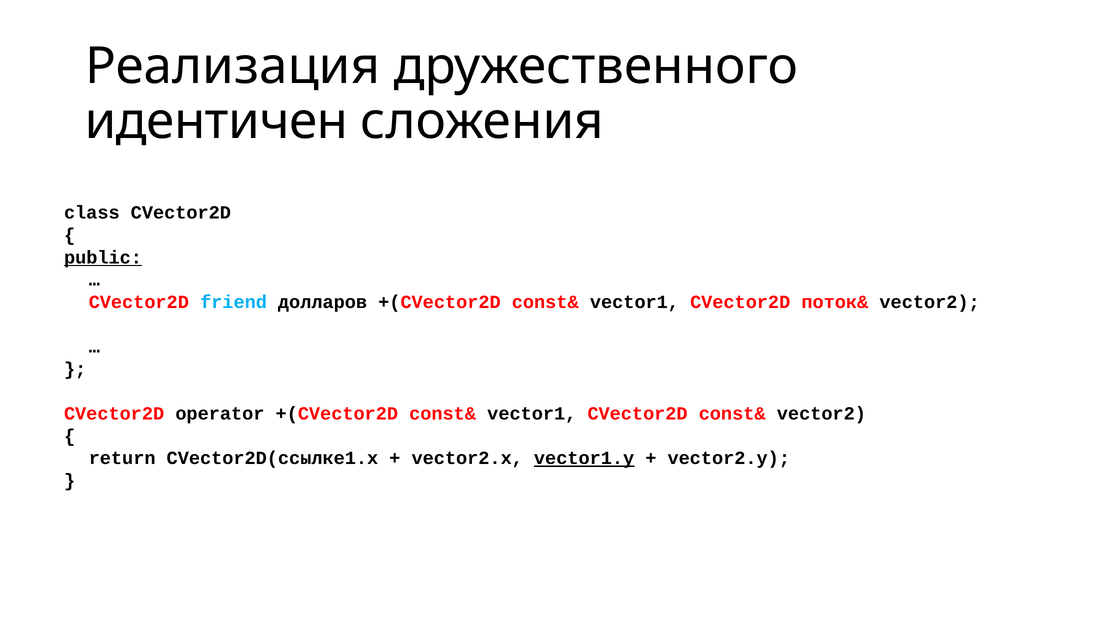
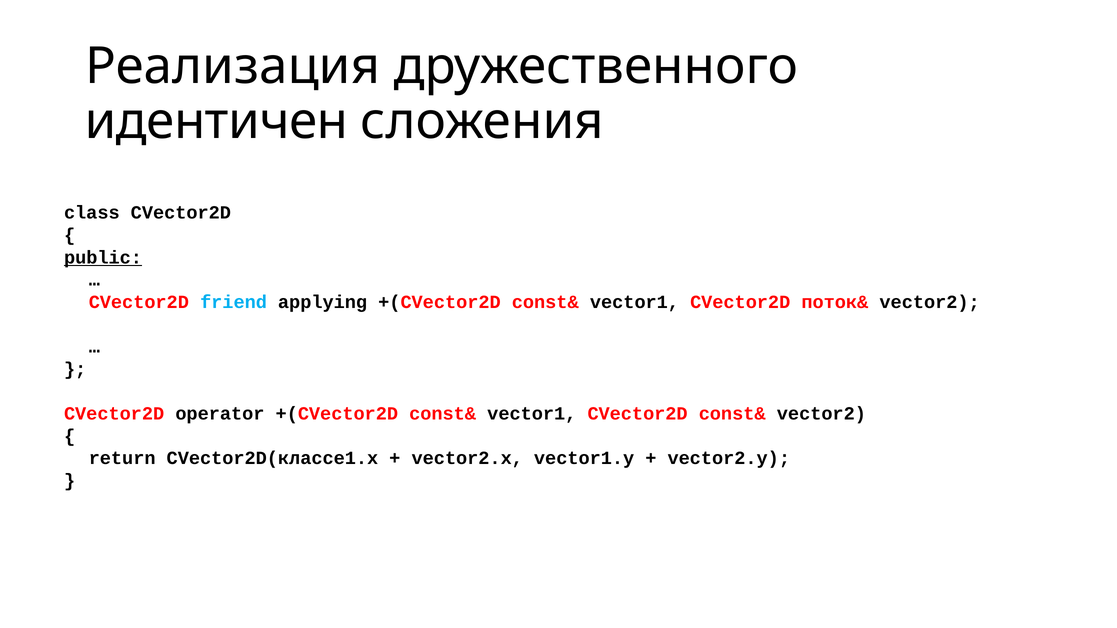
долларов: долларов -> applying (323, 302)
CVector2D(ссылке1.x: CVector2D(ссылке1.x -> CVector2D(классе1.x (272, 459)
vector1.y underline: present -> none (584, 459)
